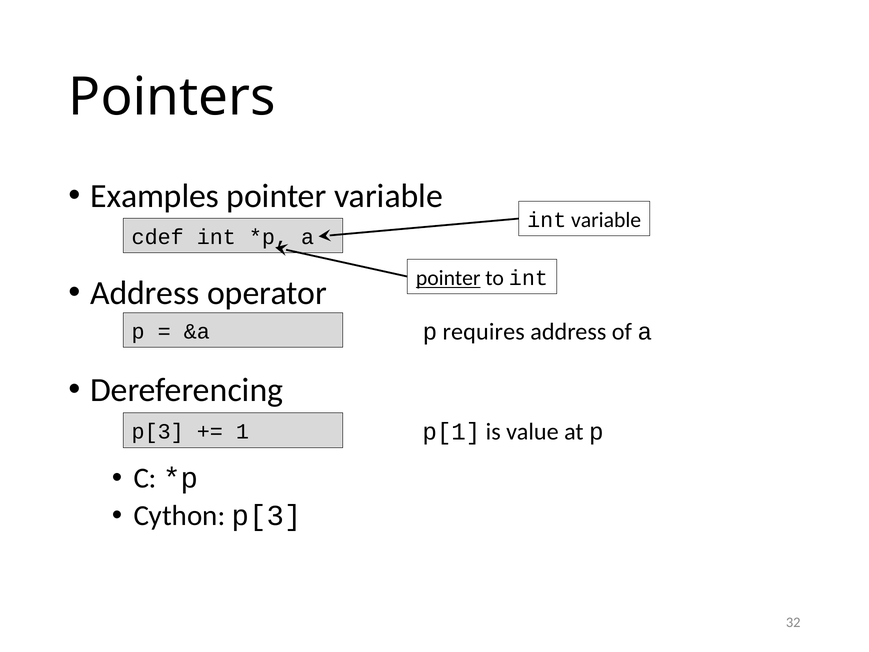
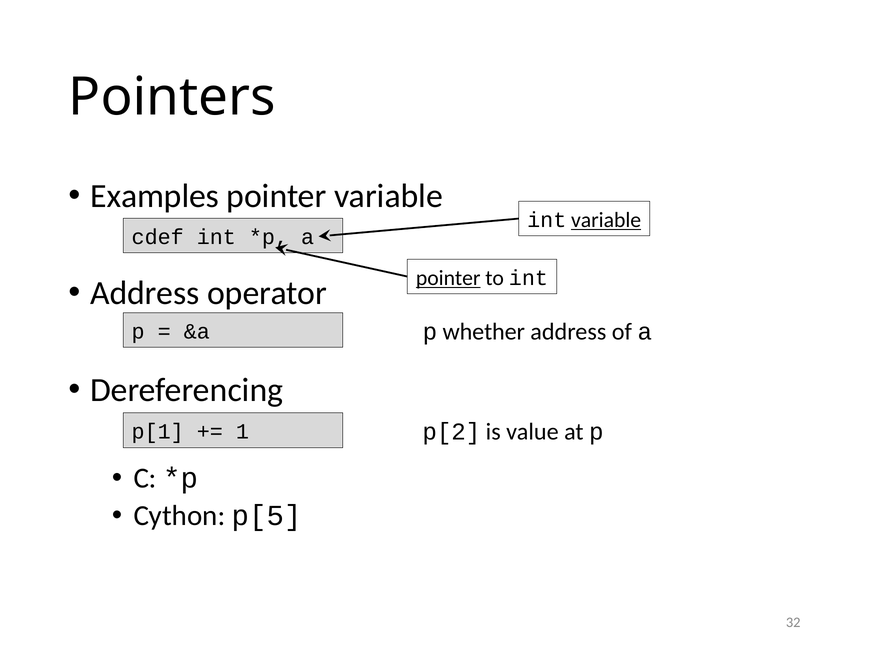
variable underline: none -> present (606, 220)
requires: requires -> whether (484, 332)
p[1: p[1 -> p[2 (451, 431)
p[3: p[3 -> p[1 (158, 432)
Cython p[3: p[3 -> p[5 (267, 516)
